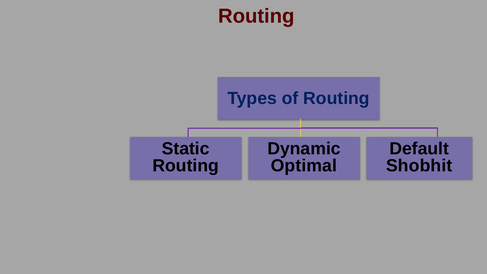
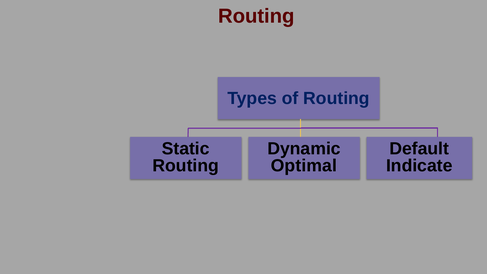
Shobhit: Shobhit -> Indicate (419, 166)
